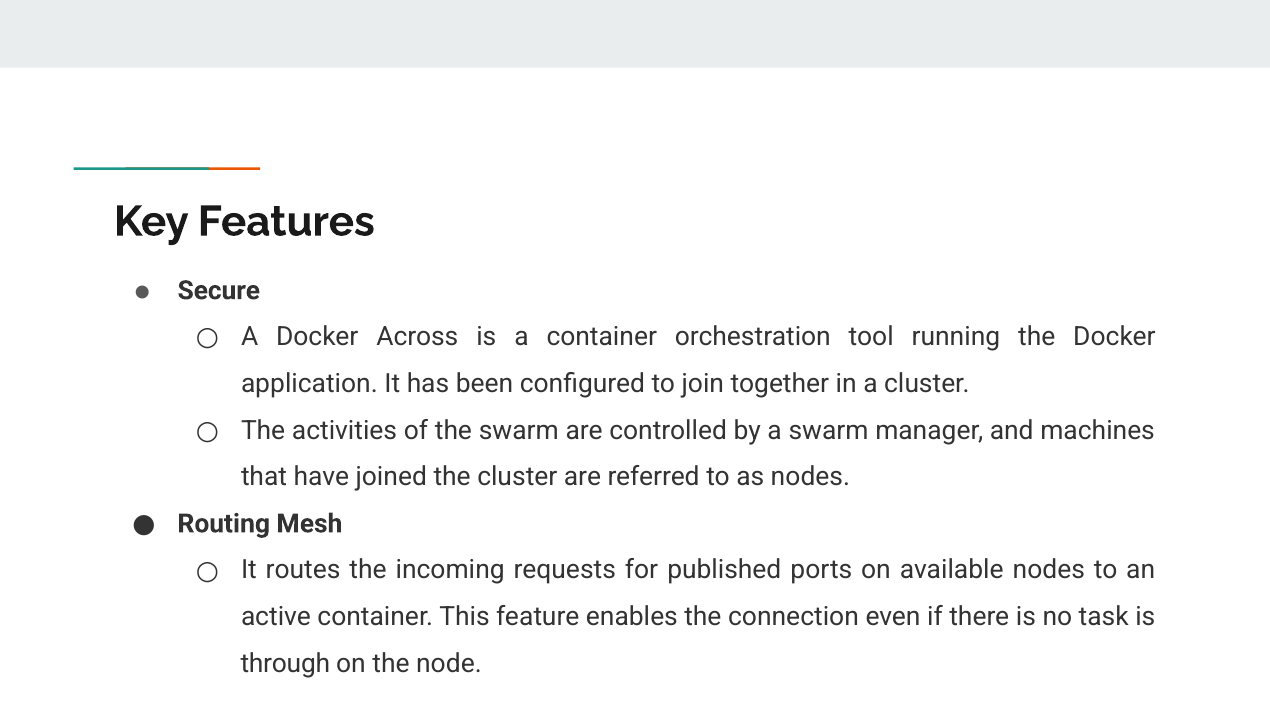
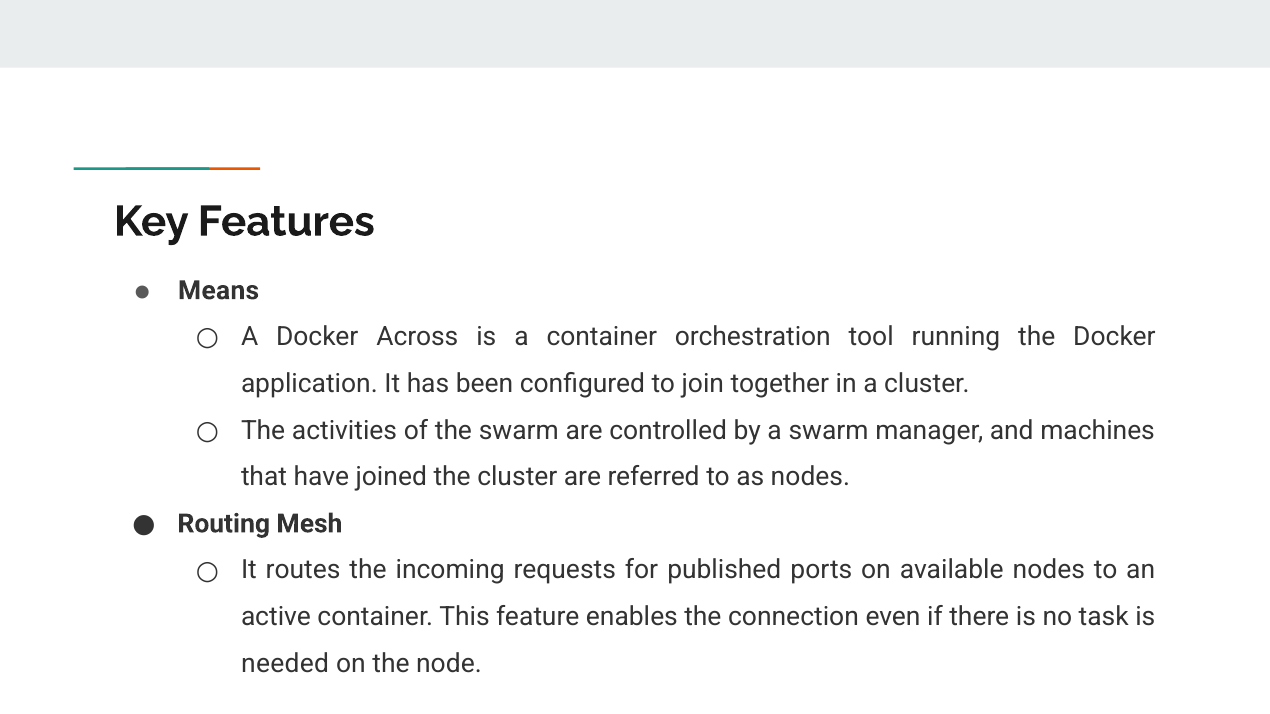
Secure: Secure -> Means (219, 291)
through: through -> needed (285, 664)
